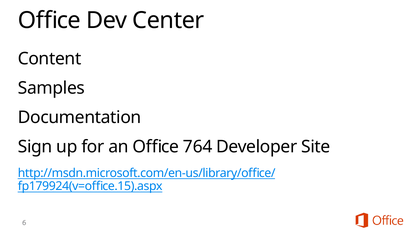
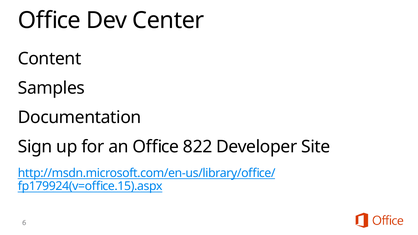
764: 764 -> 822 (198, 147)
